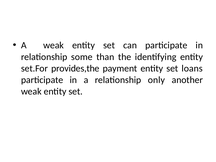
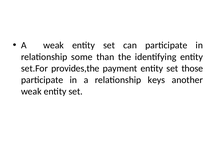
loans: loans -> those (192, 68)
only: only -> keys (156, 80)
